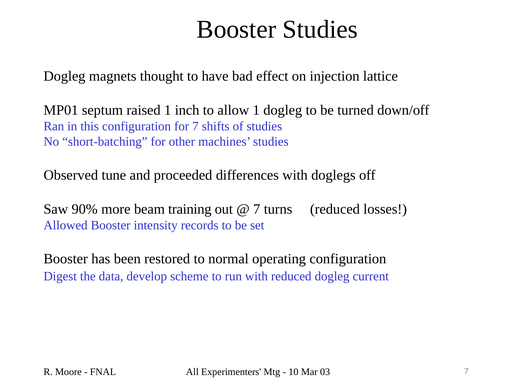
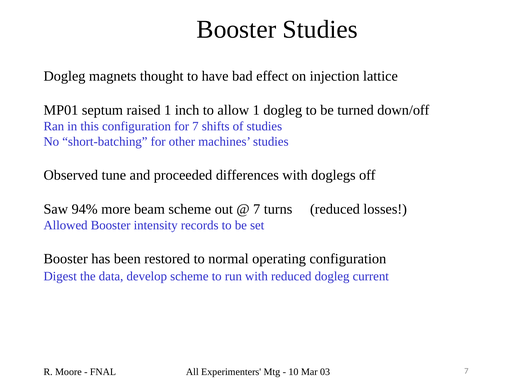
90%: 90% -> 94% (85, 209)
beam training: training -> scheme (190, 209)
